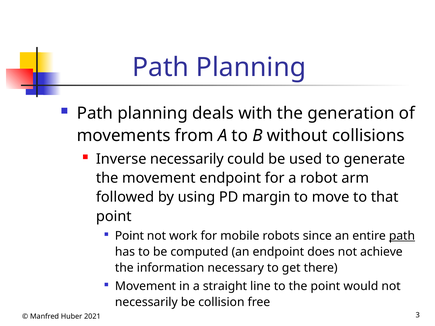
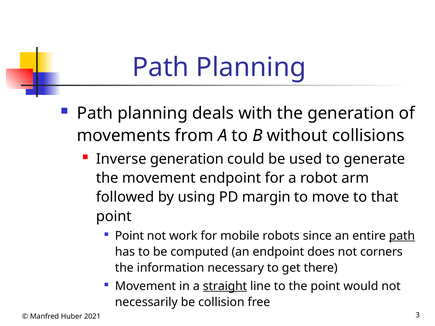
Inverse necessarily: necessarily -> generation (187, 159)
achieve: achieve -> corners (381, 252)
straight underline: none -> present (225, 286)
